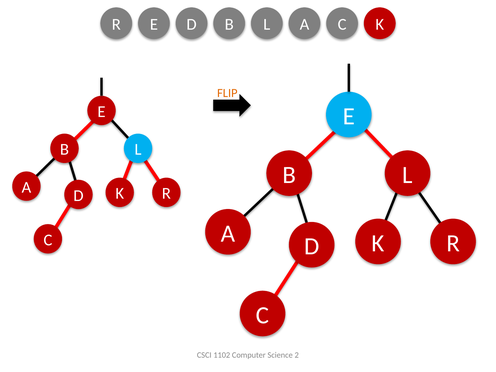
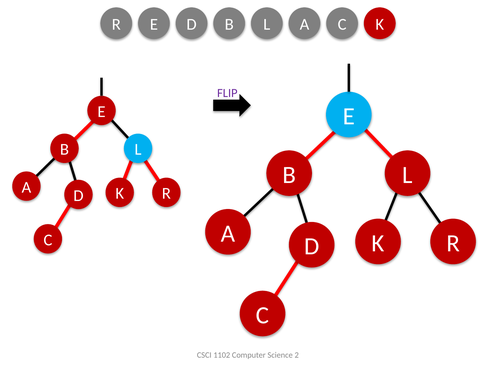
FLIP colour: orange -> purple (227, 93)
